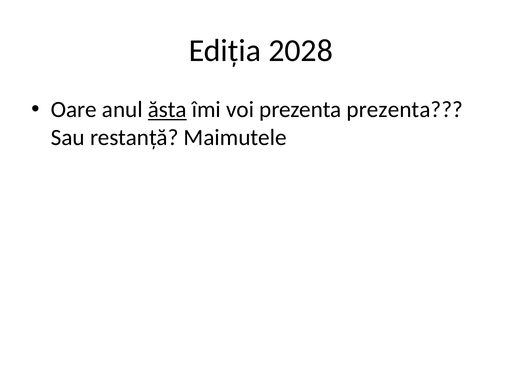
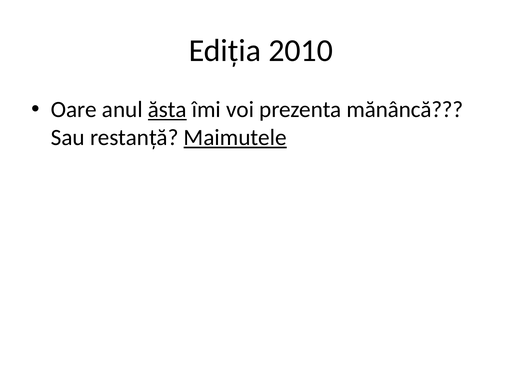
2028: 2028 -> 2010 (301, 51)
prezenta prezenta: prezenta -> mănâncă (405, 110)
Maimutele underline: none -> present (235, 137)
